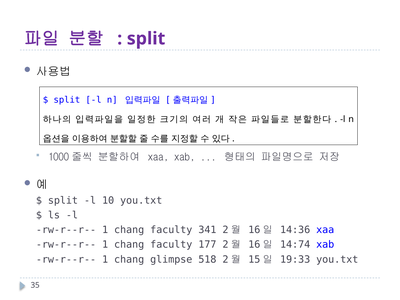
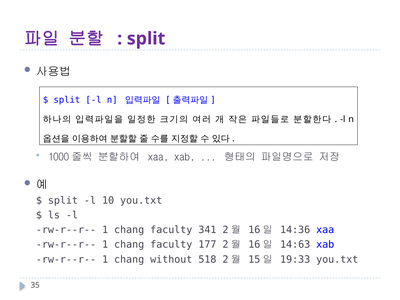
14:74: 14:74 -> 14:63 (295, 245)
glimpse: glimpse -> without (171, 259)
